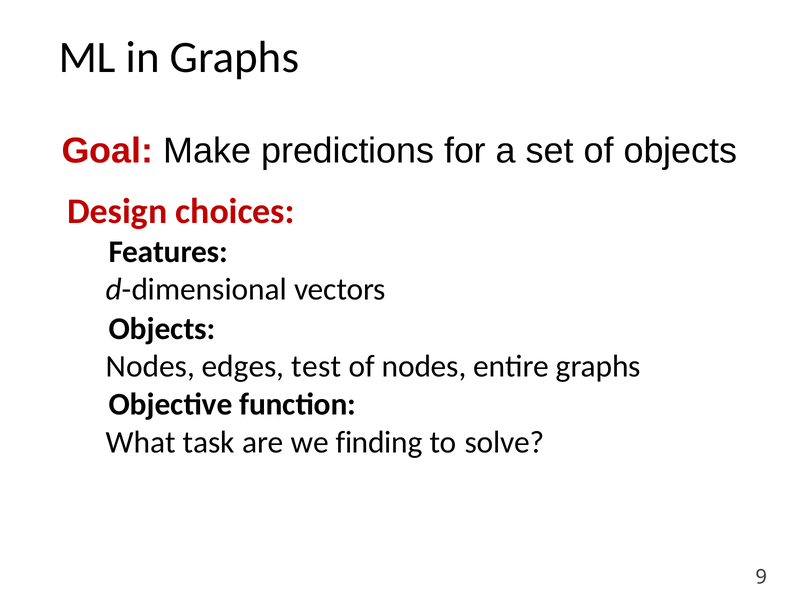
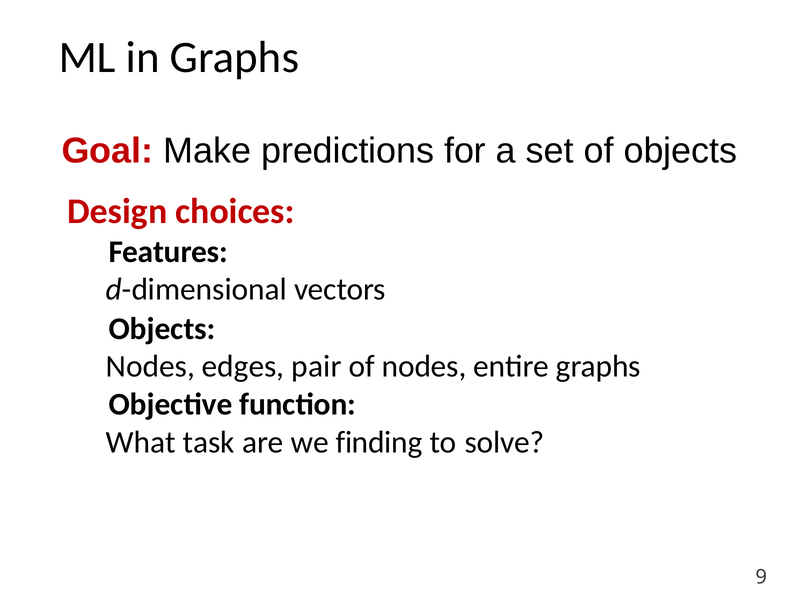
test: test -> pair (316, 366)
